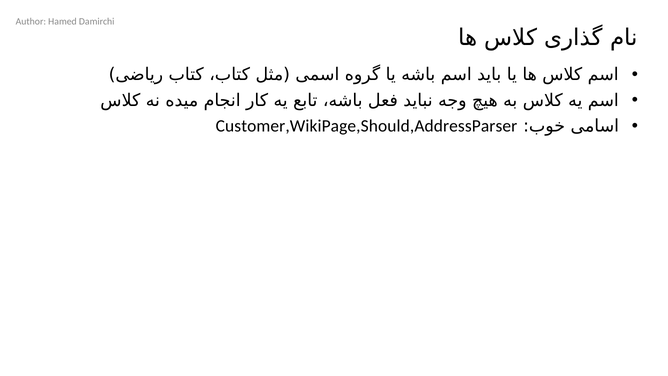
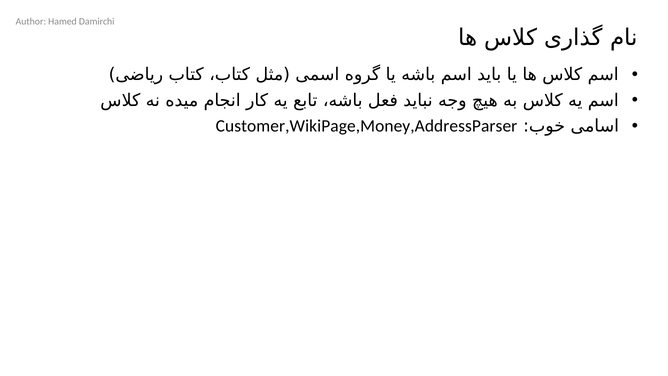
Customer,WikiPage,Should,AddressParser: Customer,WikiPage,Should,AddressParser -> Customer,WikiPage,Money,AddressParser (367, 126)
